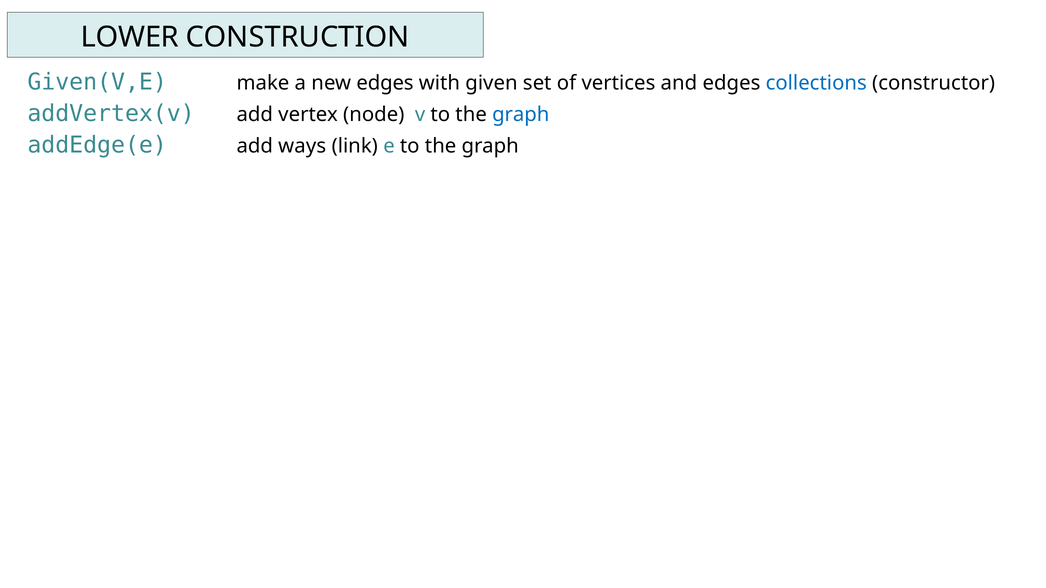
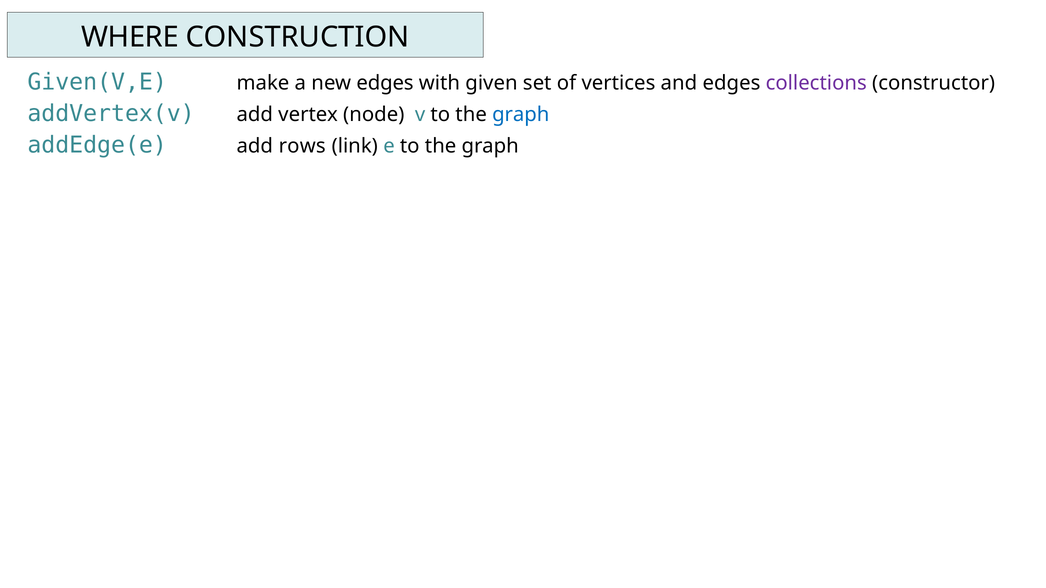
LOWER: LOWER -> WHERE (130, 37)
collections colour: blue -> purple (816, 83)
ways: ways -> rows (302, 146)
